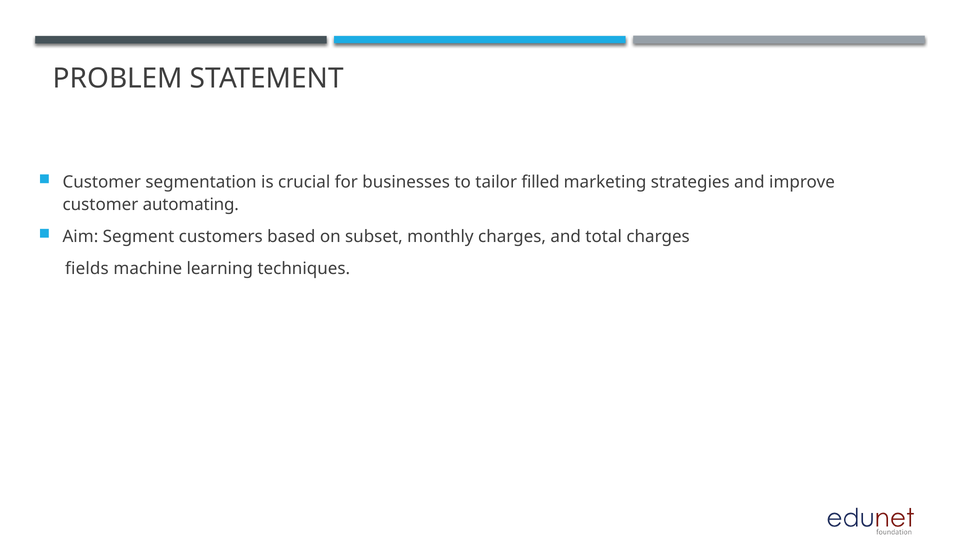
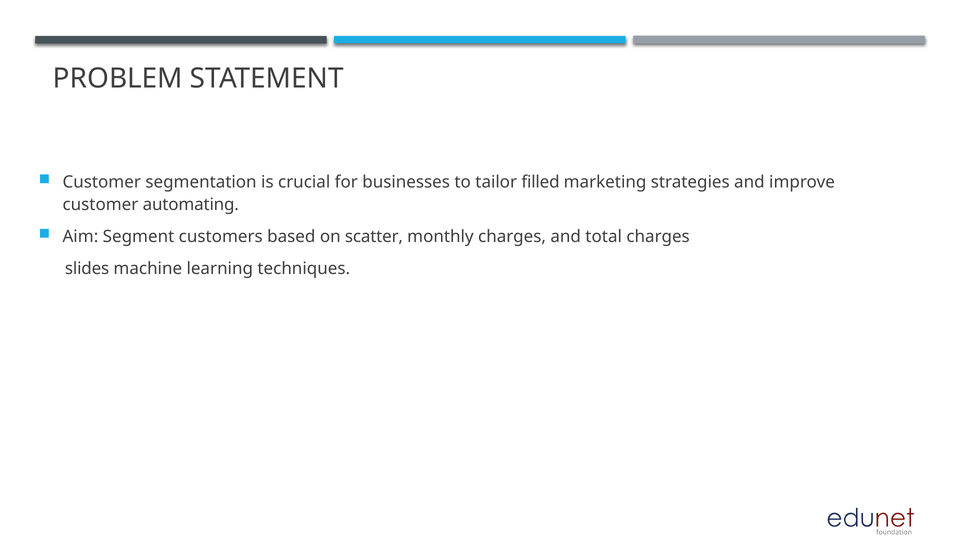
subset: subset -> scatter (374, 237)
fields: fields -> slides (87, 269)
